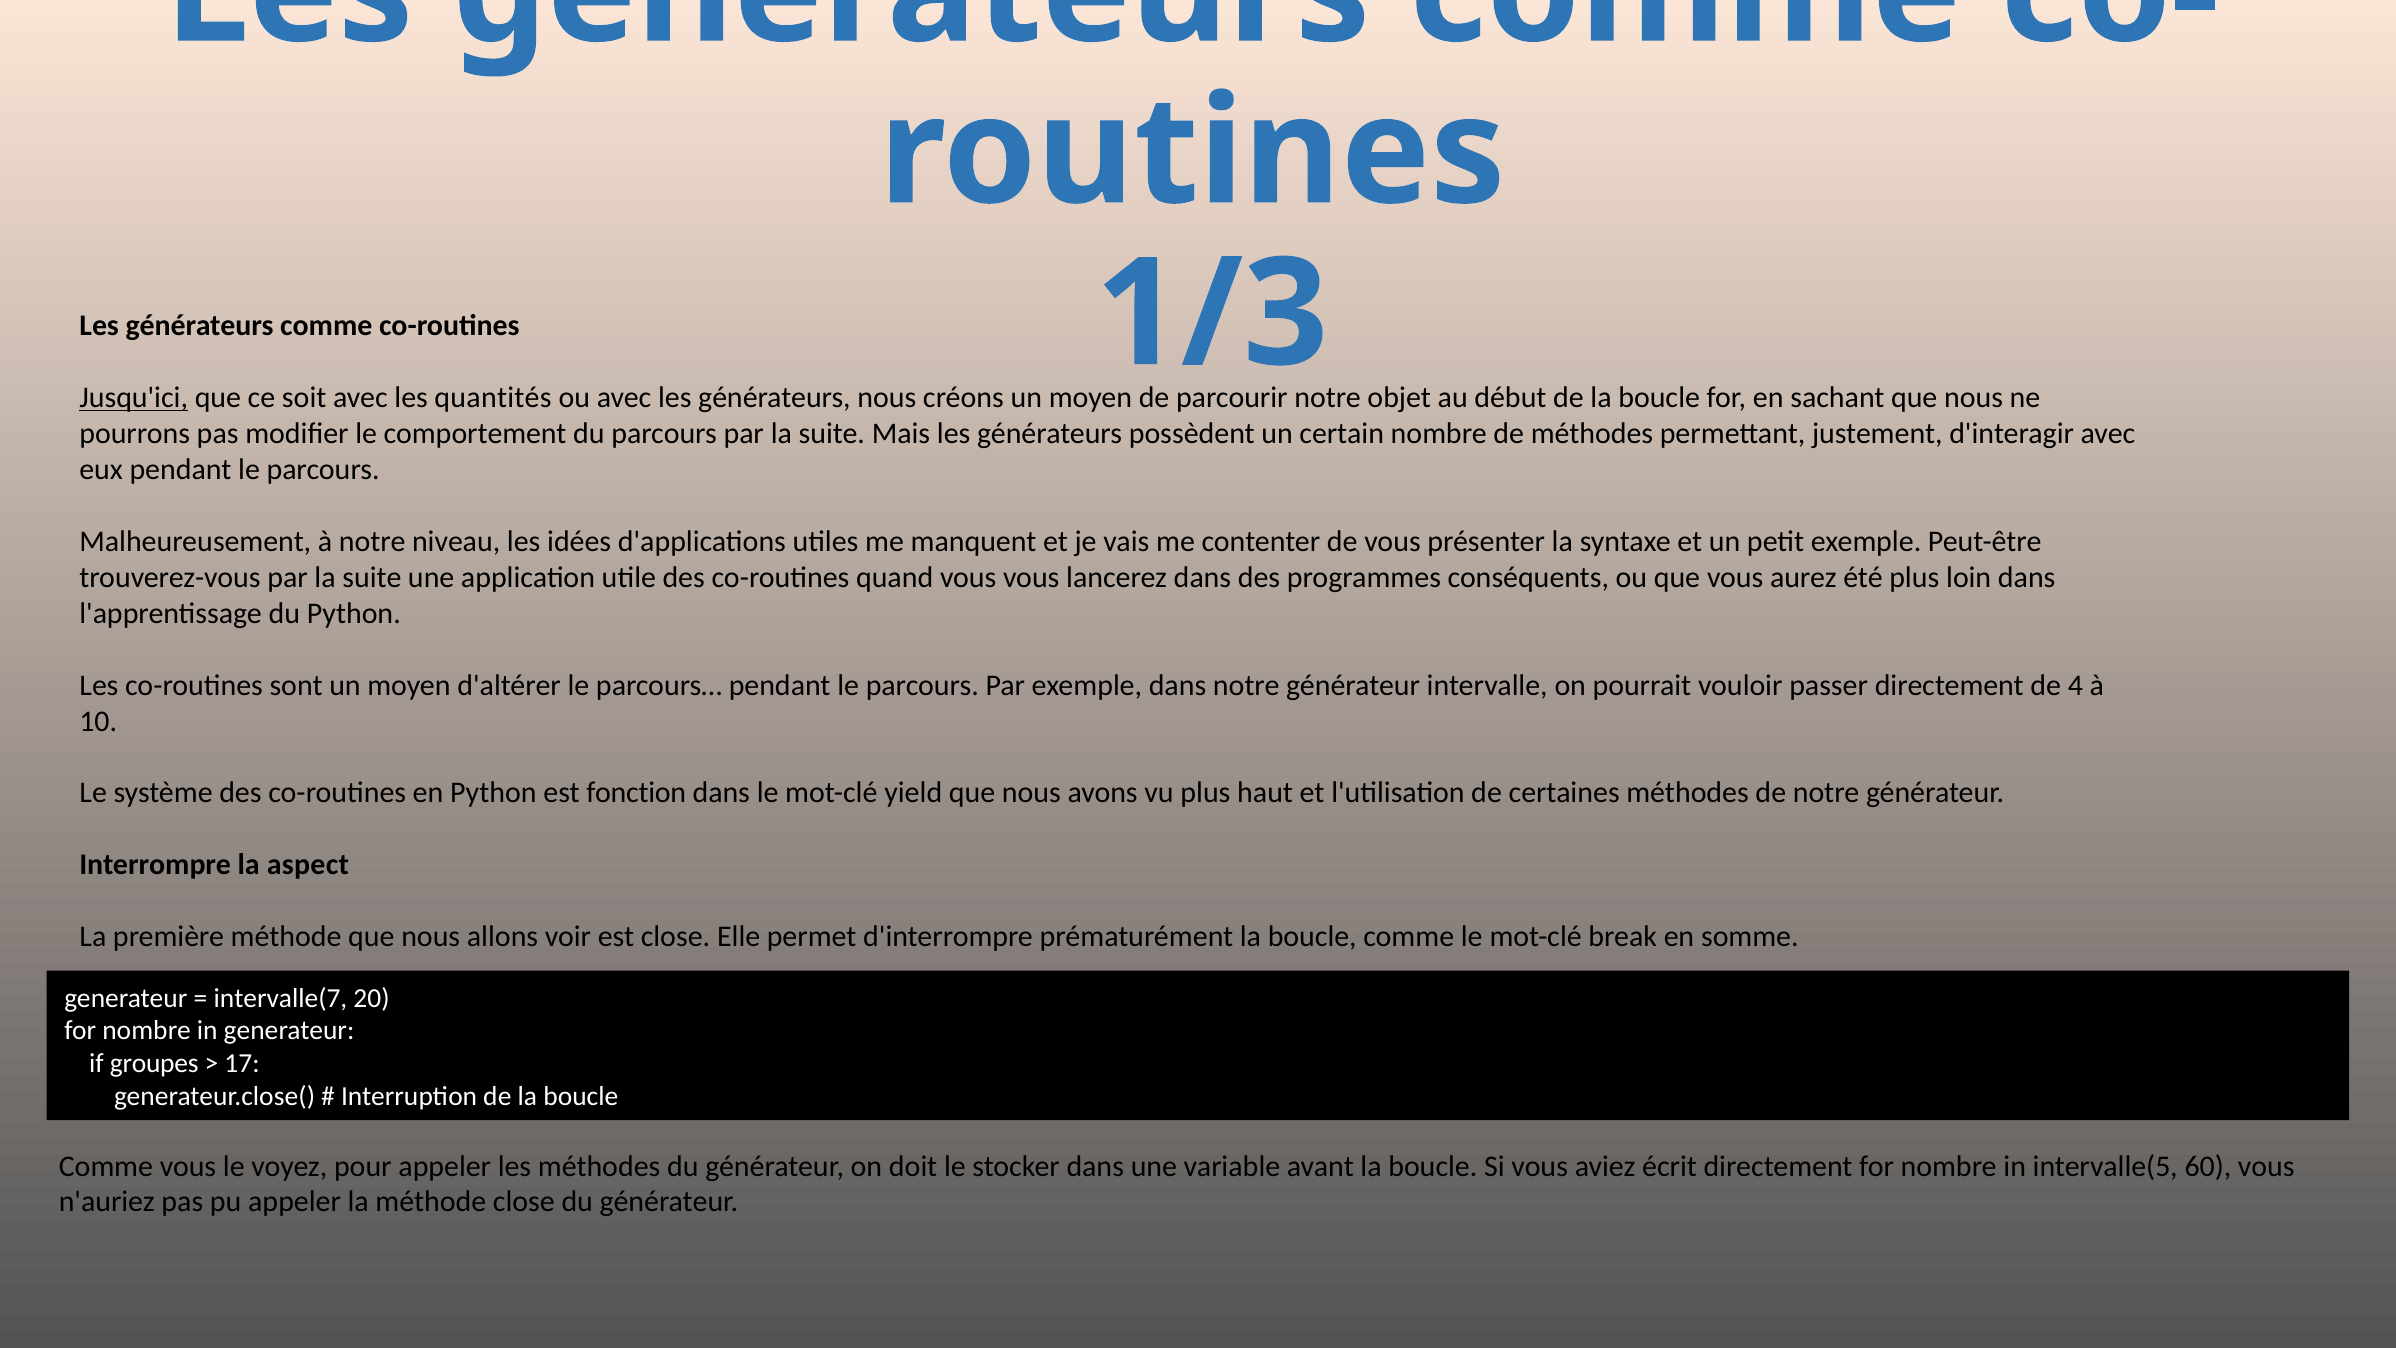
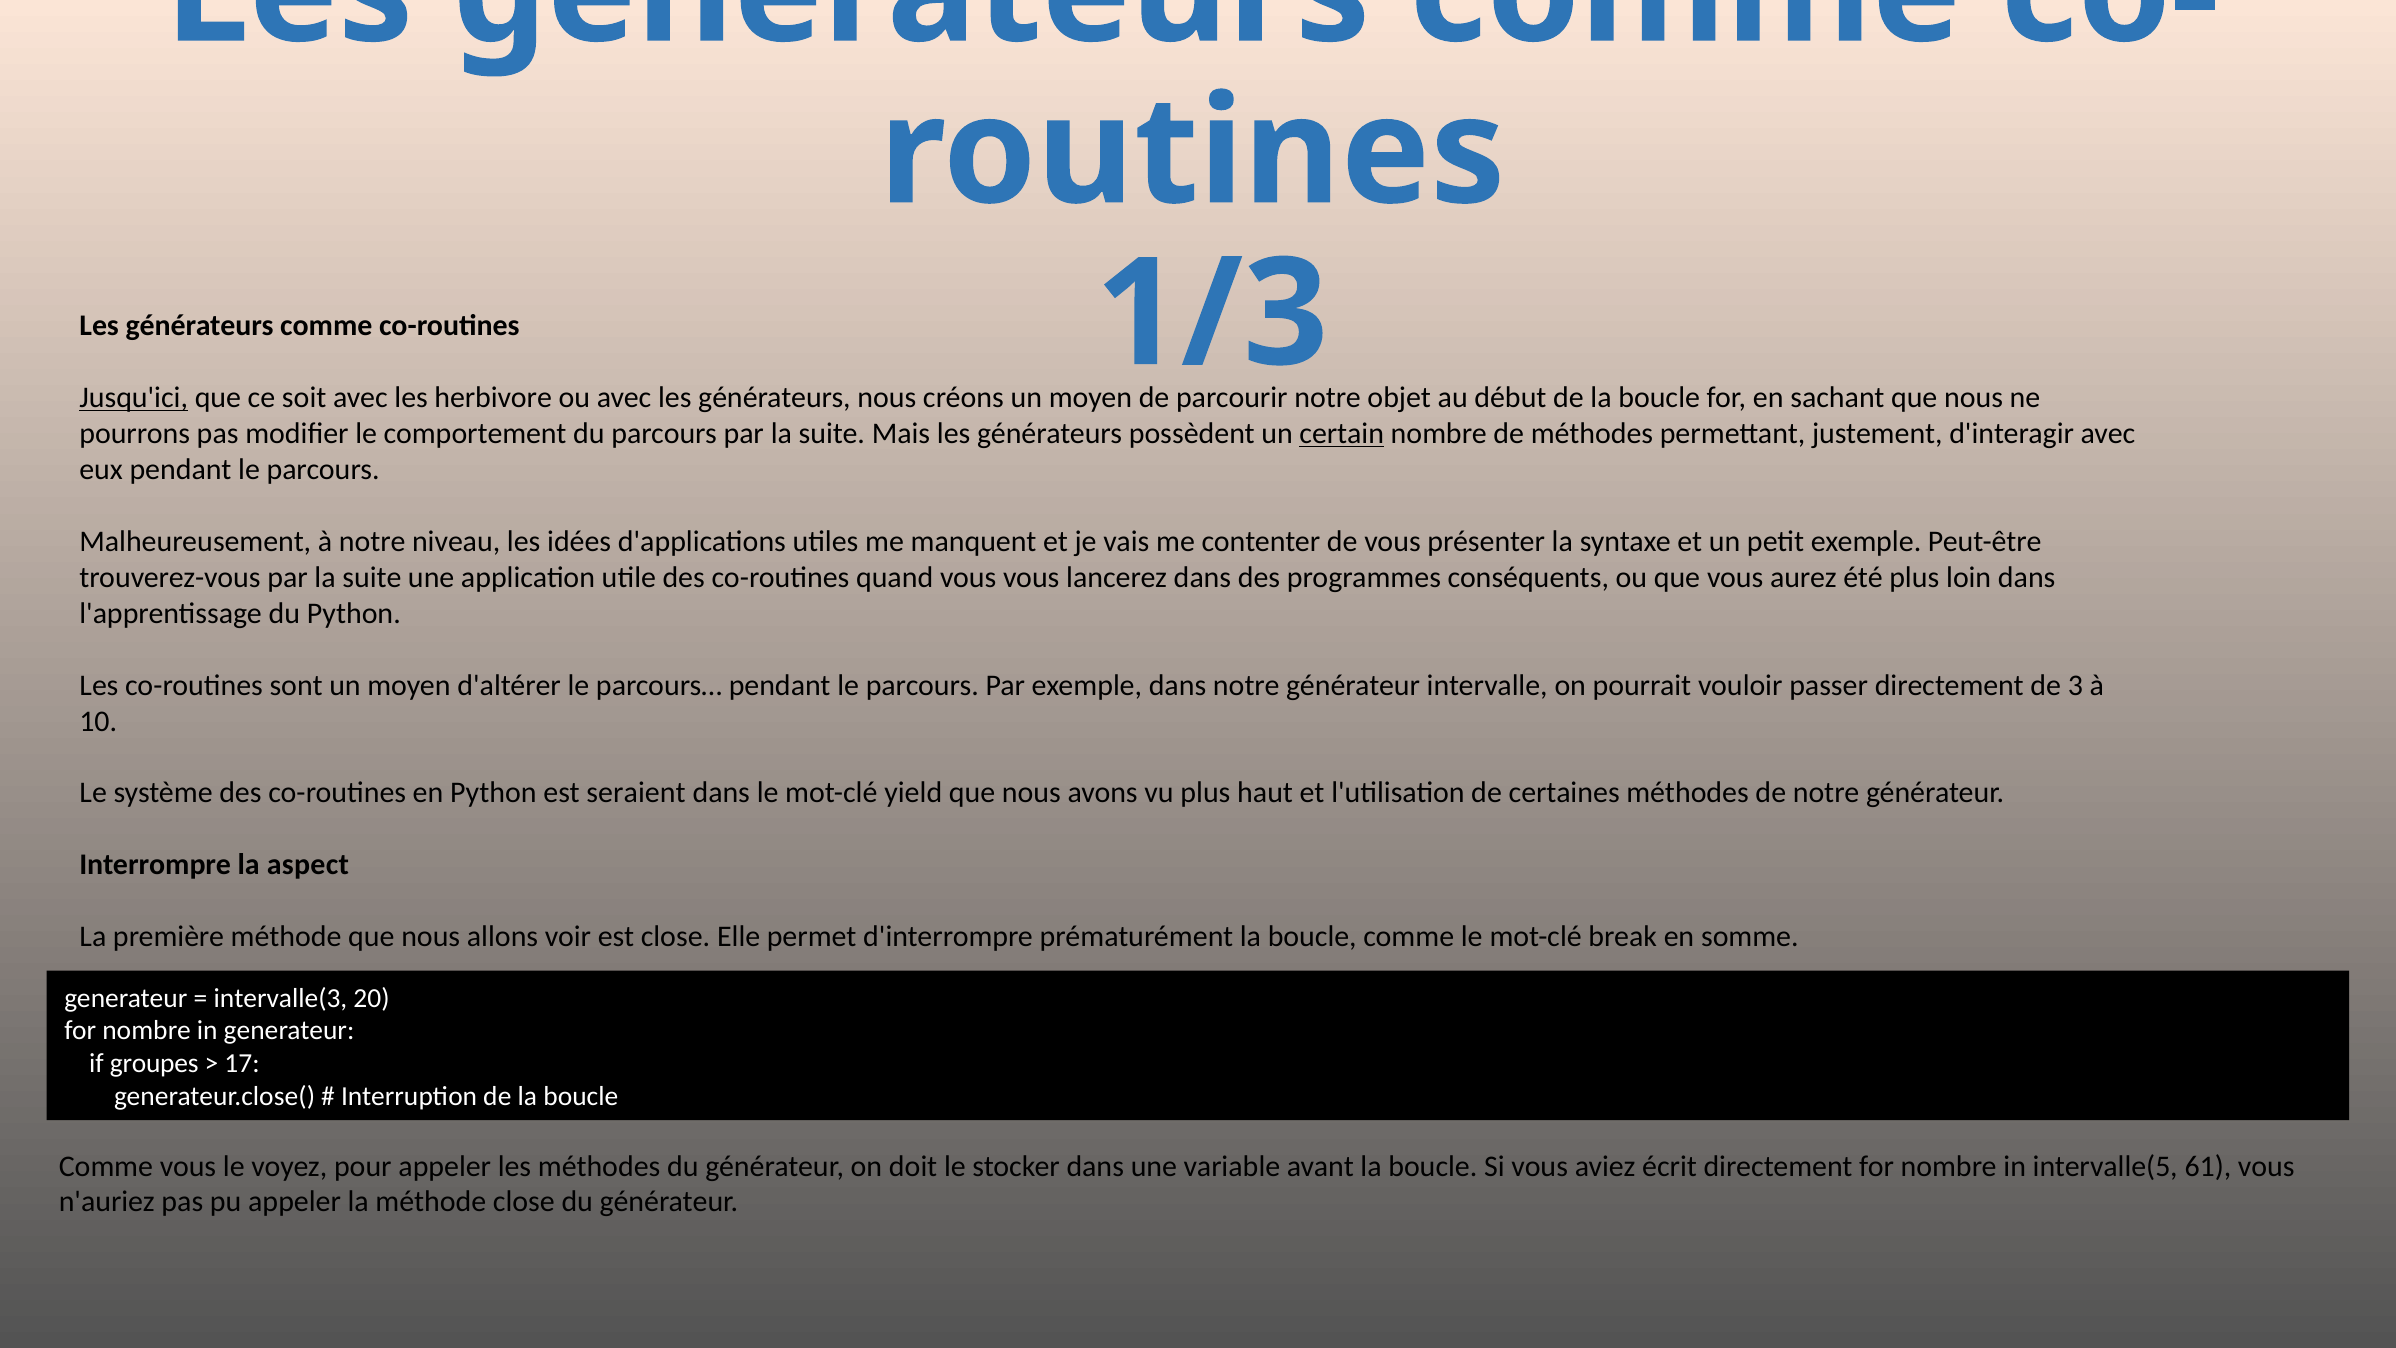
quantités: quantités -> herbivore (493, 398)
certain underline: none -> present (1342, 434)
4: 4 -> 3 (2075, 685)
fonction: fonction -> seraient (636, 793)
intervalle(7: intervalle(7 -> intervalle(3 (280, 998)
60: 60 -> 61 (2208, 1166)
